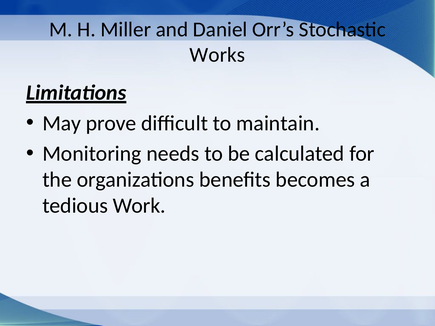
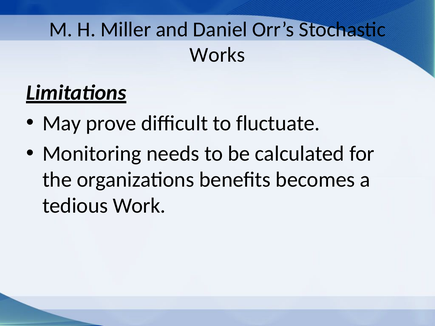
maintain: maintain -> fluctuate (278, 123)
